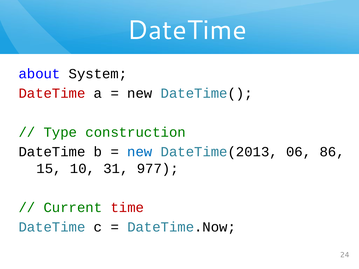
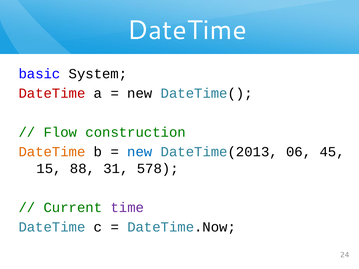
about: about -> basic (39, 74)
Type: Type -> Flow (60, 133)
DateTime colour: black -> orange (52, 152)
86: 86 -> 45 (332, 152)
10: 10 -> 88 (82, 169)
977: 977 -> 578 (158, 169)
time colour: red -> purple (127, 208)
